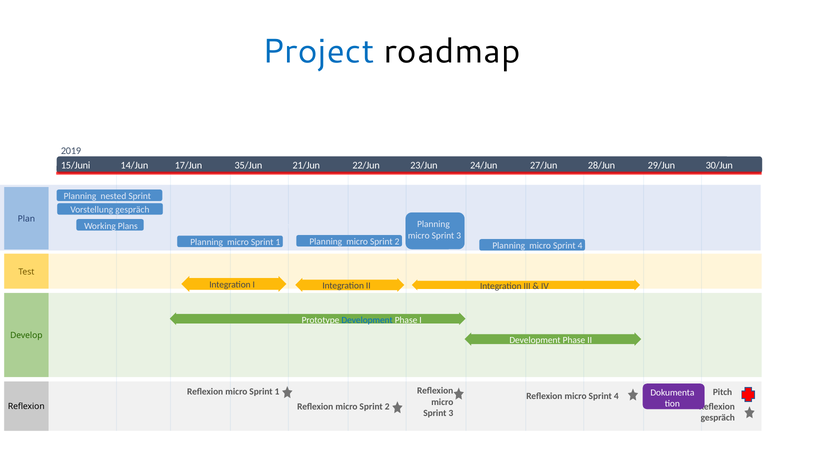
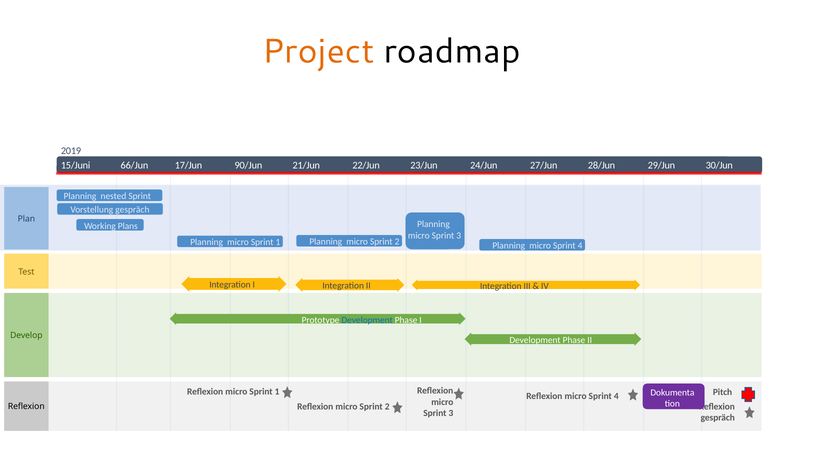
Project colour: blue -> orange (318, 51)
14/Jun: 14/Jun -> 66/Jun (134, 166)
35/Jun: 35/Jun -> 90/Jun (248, 166)
